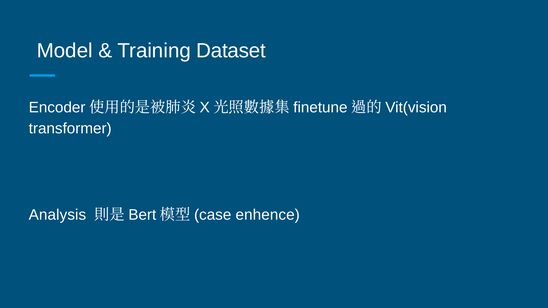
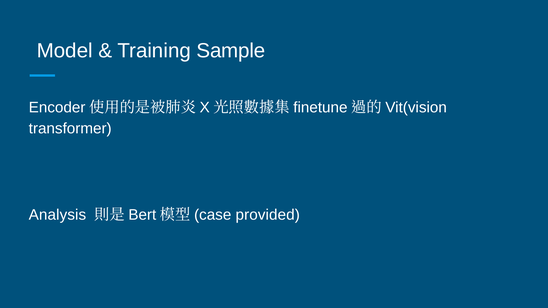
Dataset: Dataset -> Sample (231, 51)
enhence: enhence -> provided (268, 215)
